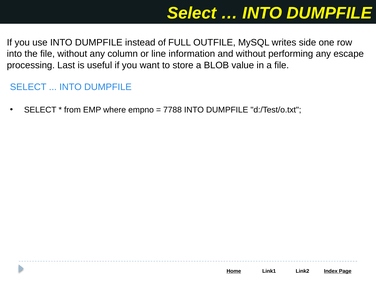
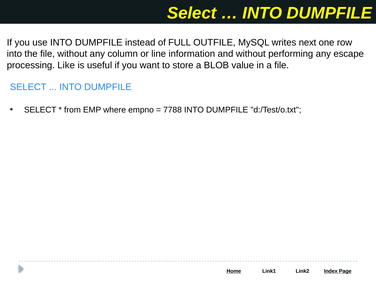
side: side -> next (308, 43)
Last: Last -> Like (66, 65)
